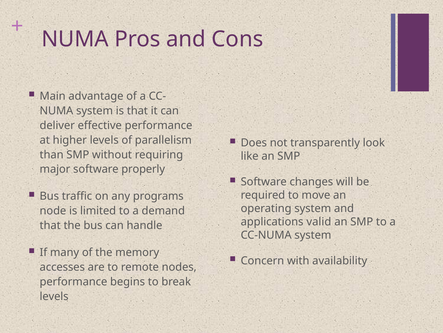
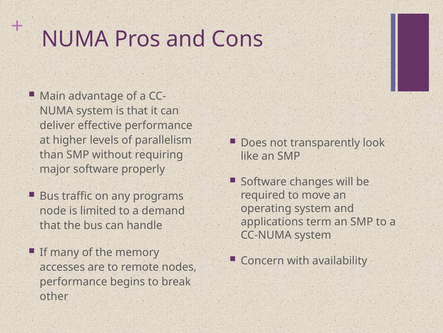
valid: valid -> term (319, 221)
levels: levels -> other (54, 296)
